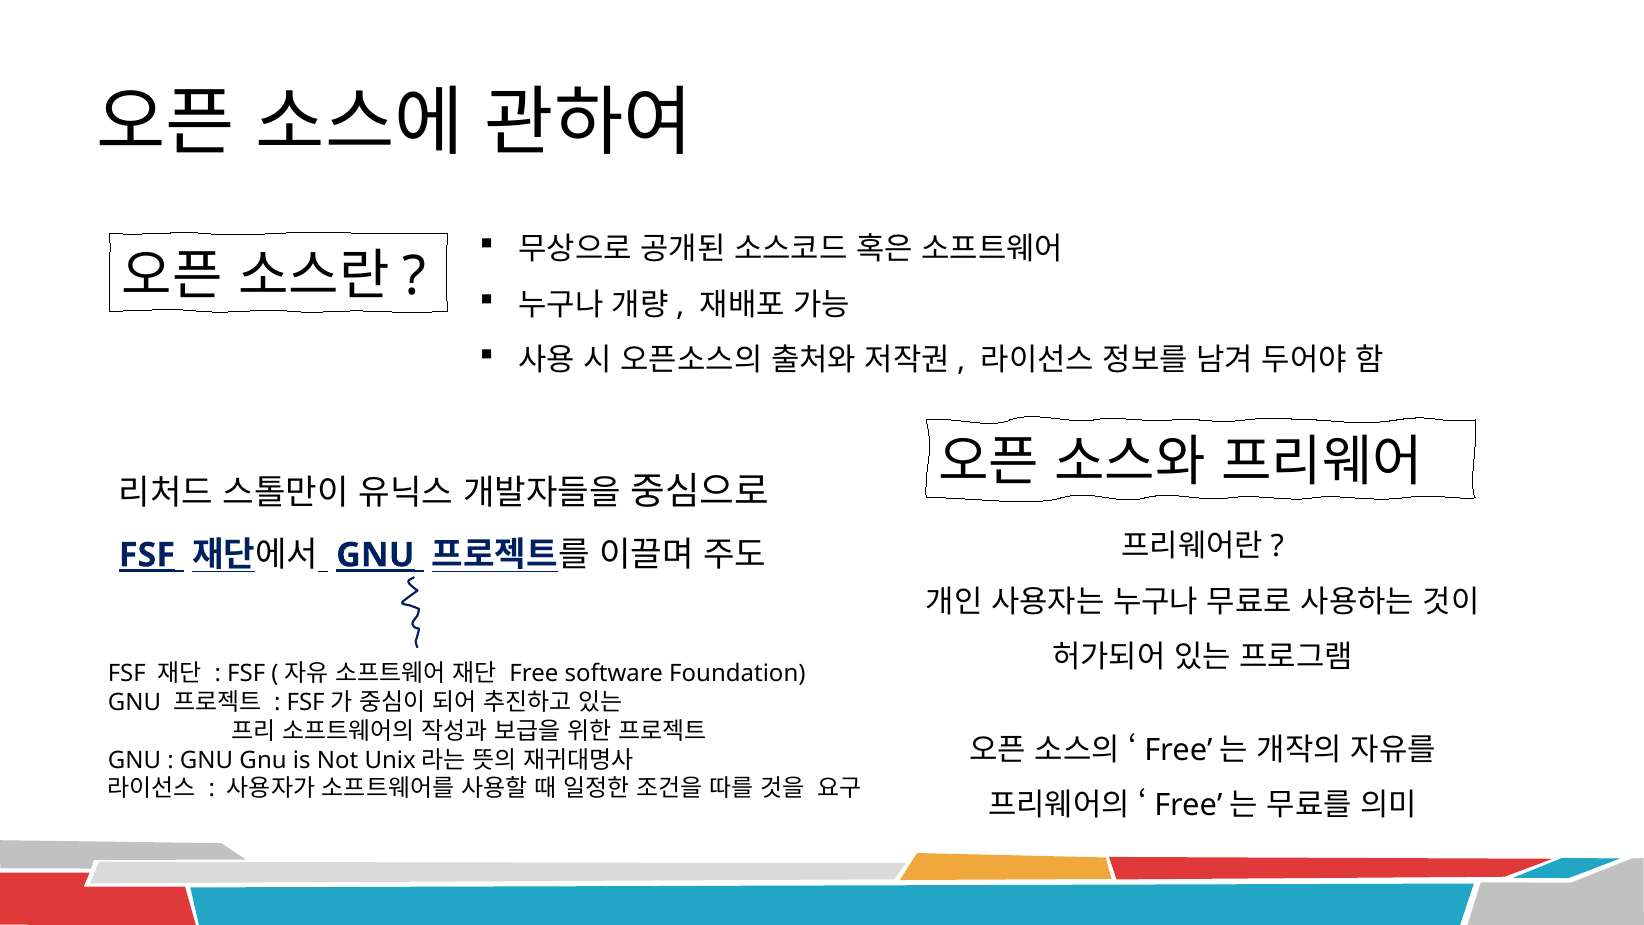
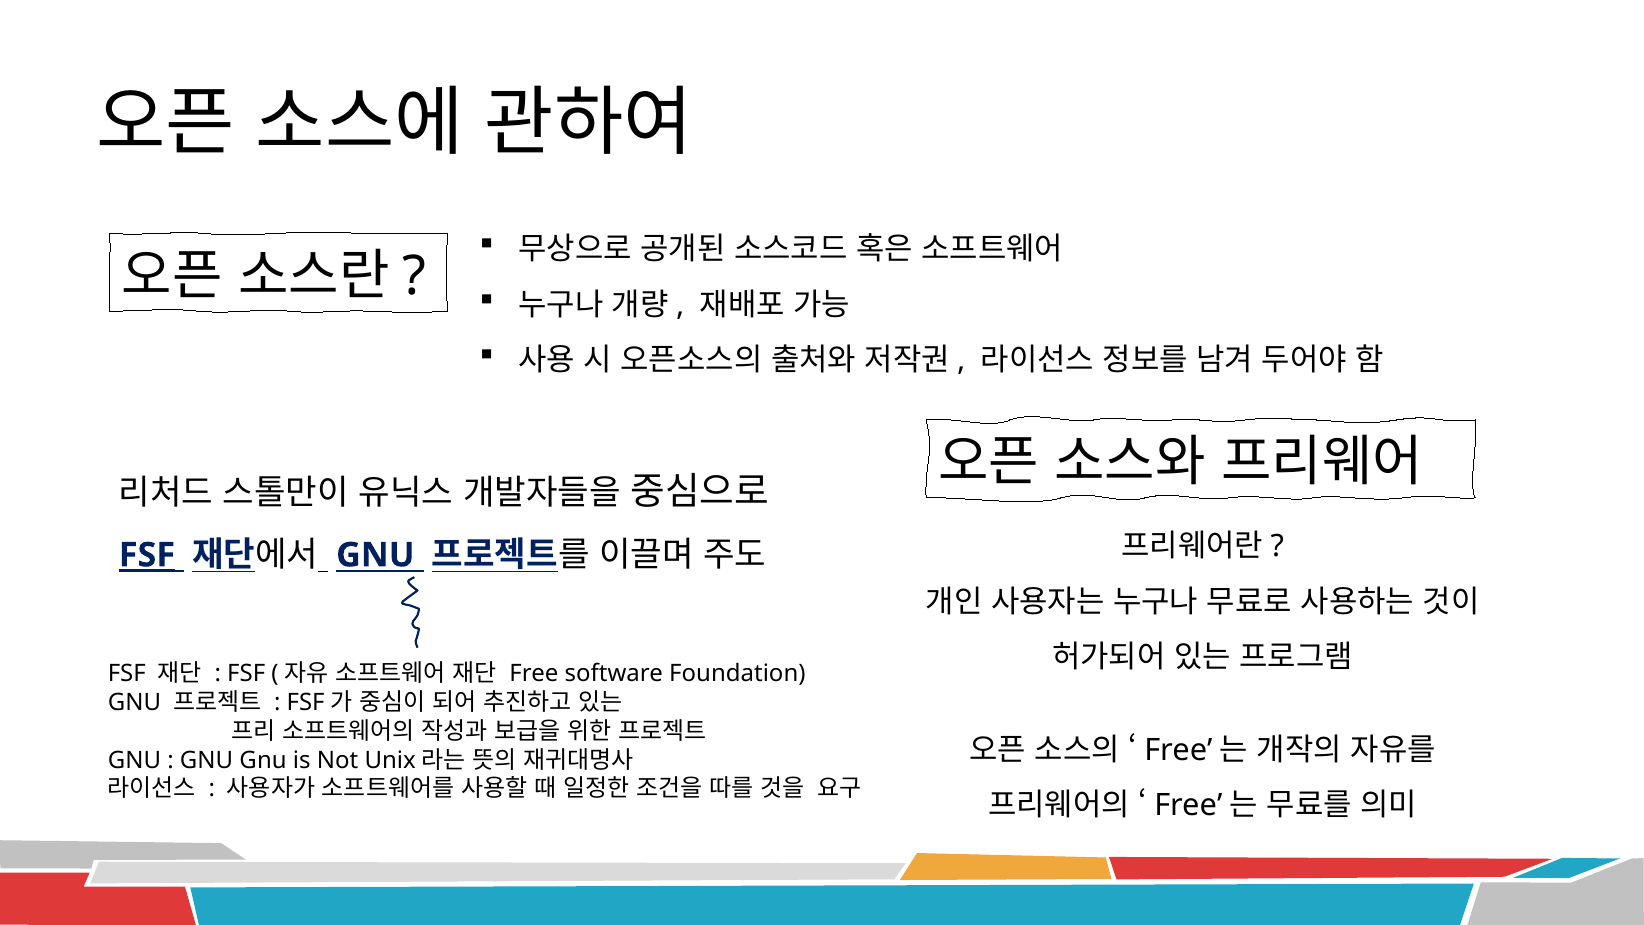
GNU underline: present -> none (375, 555)
